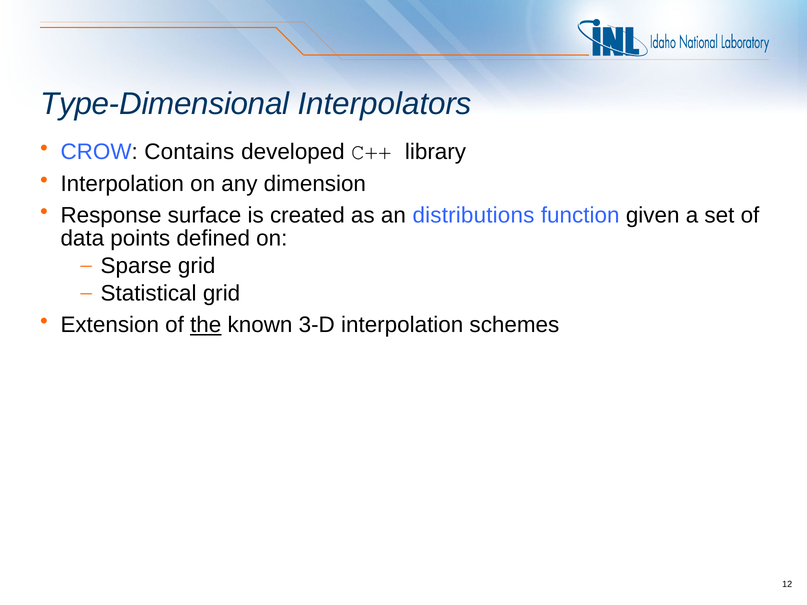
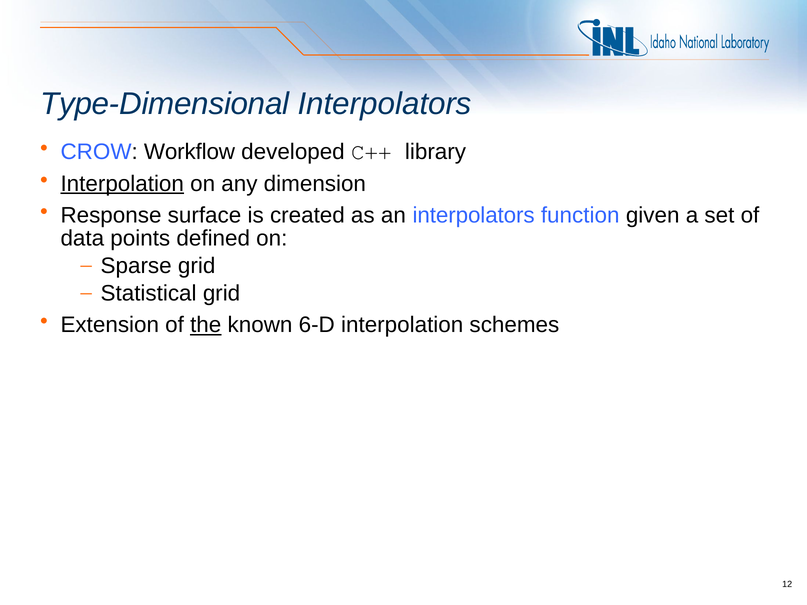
Contains: Contains -> Workflow (189, 152)
Interpolation underline: none -> present (122, 184)
an distributions: distributions -> interpolators (474, 216)
3-D: 3-D -> 6-D (317, 325)
